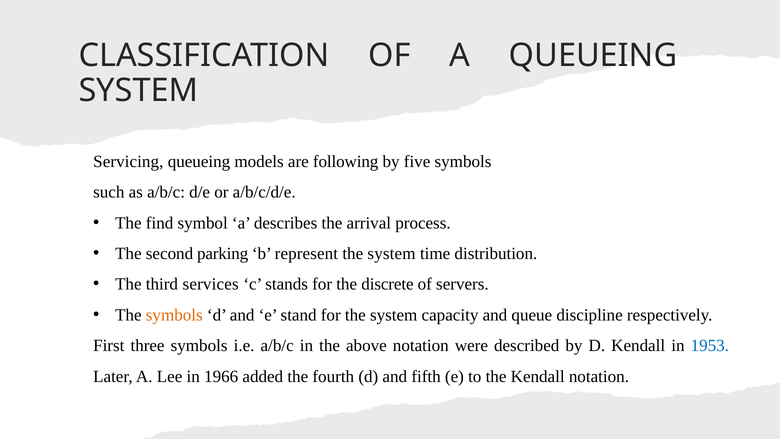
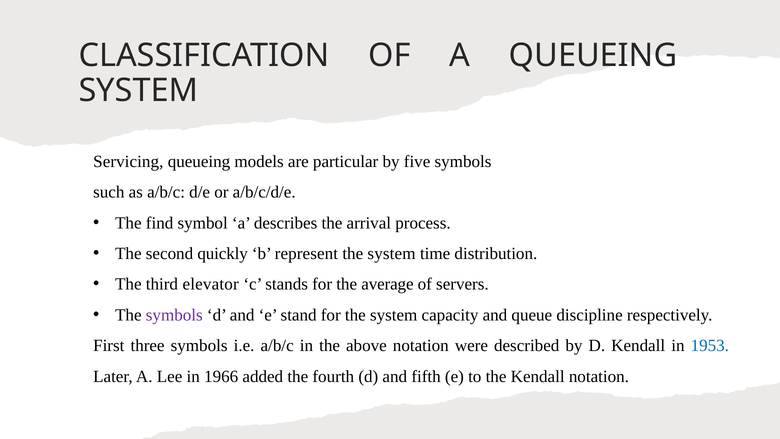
following: following -> particular (346, 161)
parking: parking -> quickly (223, 253)
services: services -> elevator (211, 284)
discrete: discrete -> average (387, 284)
symbols colour: orange -> purple (174, 315)
